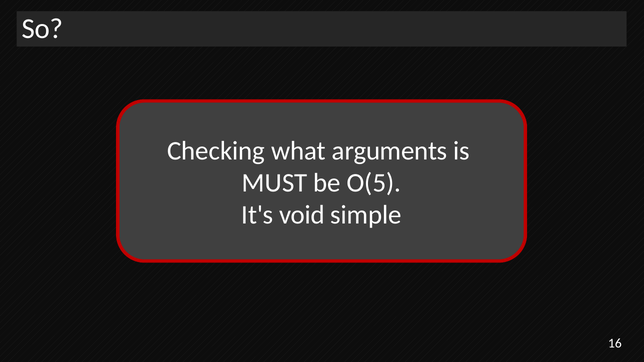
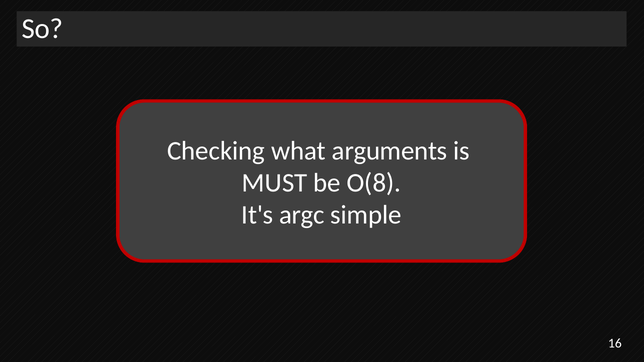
O(5: O(5 -> O(8 (374, 183)
void: void -> argc (302, 215)
